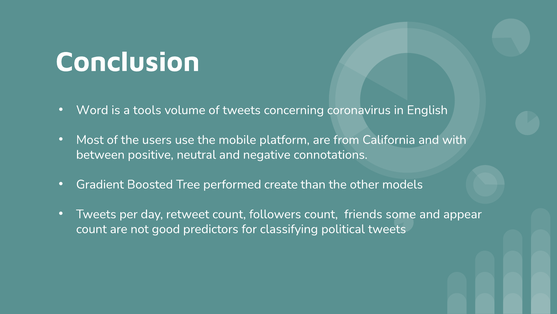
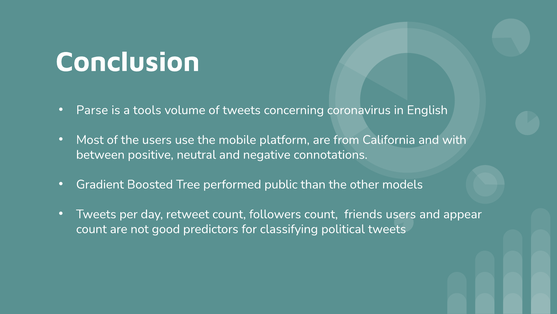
Word: Word -> Parse (92, 110)
create: create -> public (281, 184)
friends some: some -> users (401, 214)
